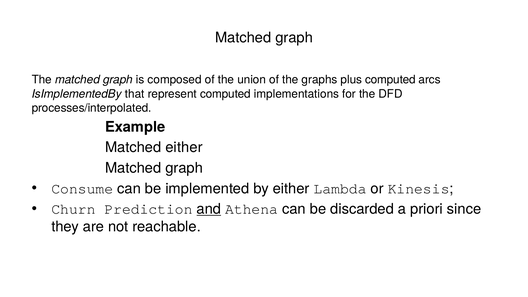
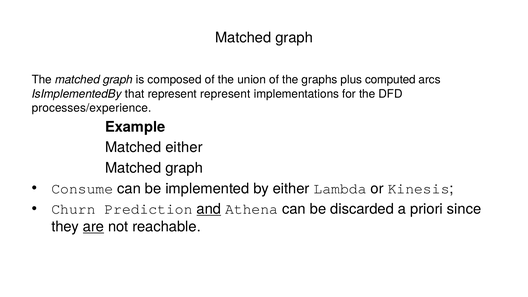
represent computed: computed -> represent (225, 94)
processes/interpolated: processes/interpolated -> processes/experience (92, 108)
are underline: none -> present (93, 227)
